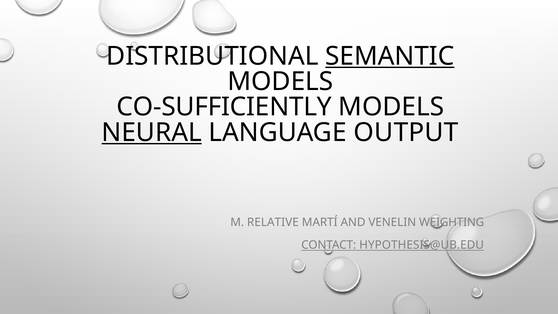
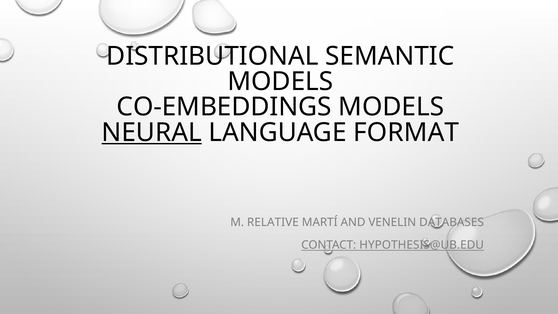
SEMANTIC underline: present -> none (390, 56)
CO-SUFFICIENTLY: CO-SUFFICIENTLY -> CO-EMBEDDINGS (224, 107)
OUTPUT: OUTPUT -> FORMAT (406, 132)
WEIGHTING: WEIGHTING -> DATABASES (452, 222)
